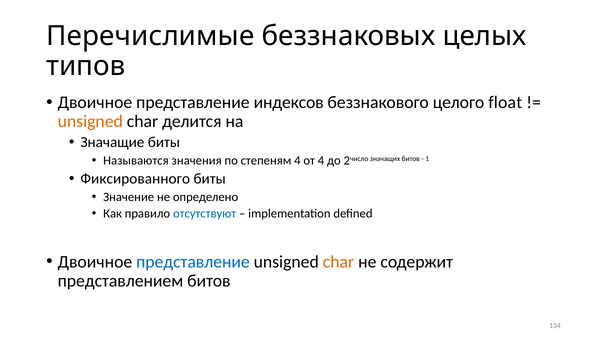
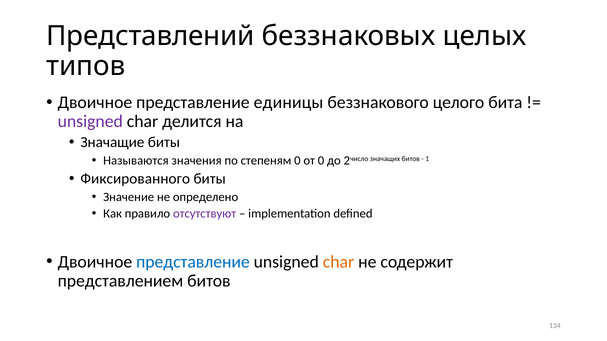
Перечислимые: Перечислимые -> Представлений (151, 36)
индексов: индексов -> единицы (288, 103)
float: float -> бита (505, 103)
unsigned colour: orange -> purple (90, 122)
степеням 4: 4 -> 0 (297, 161)
от 4: 4 -> 0 (321, 161)
отсутствуют colour: blue -> purple (205, 214)
